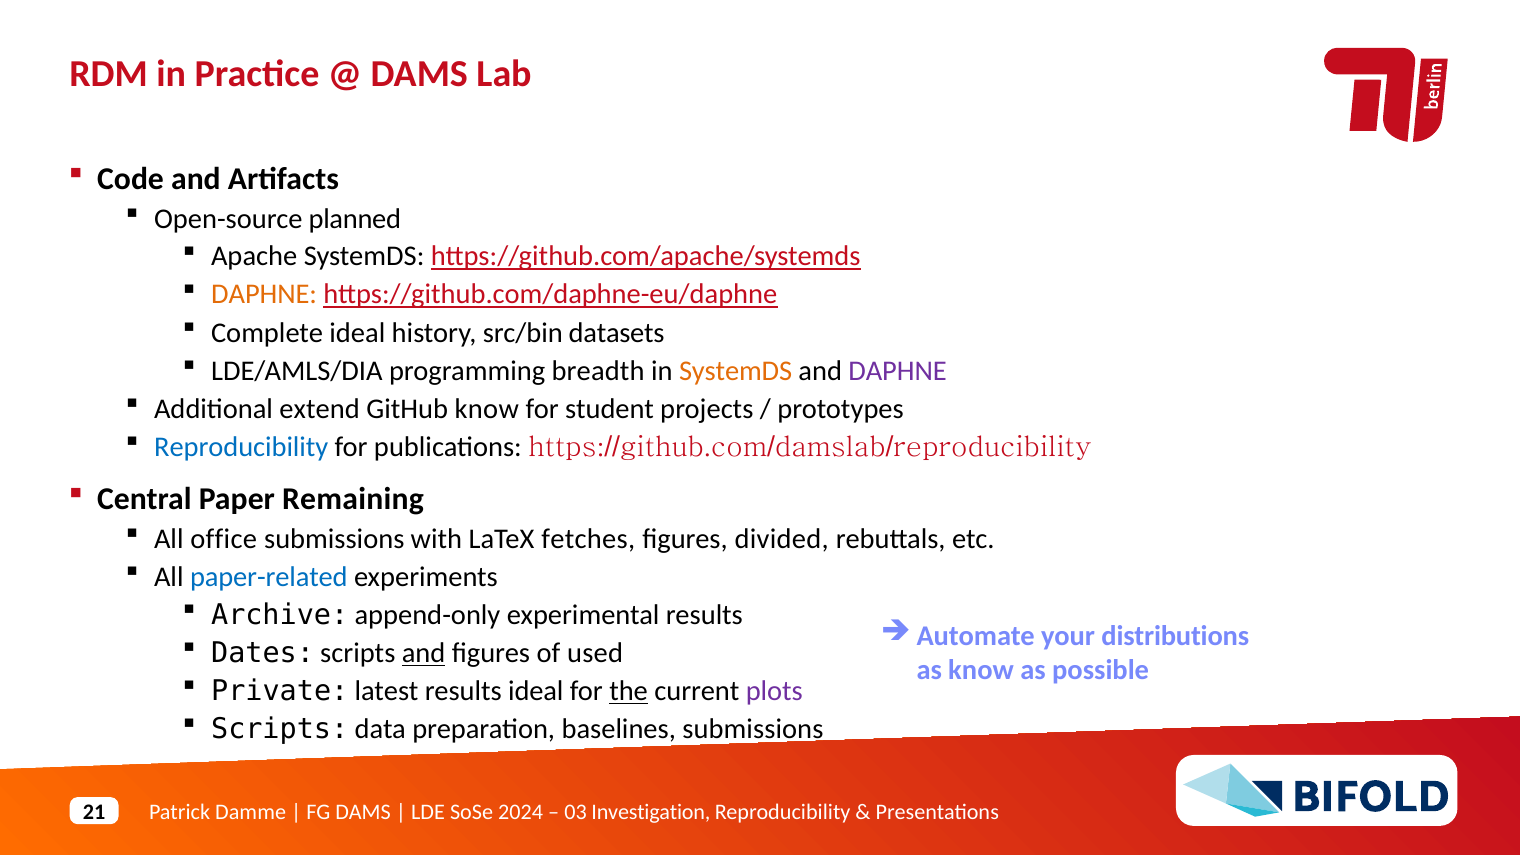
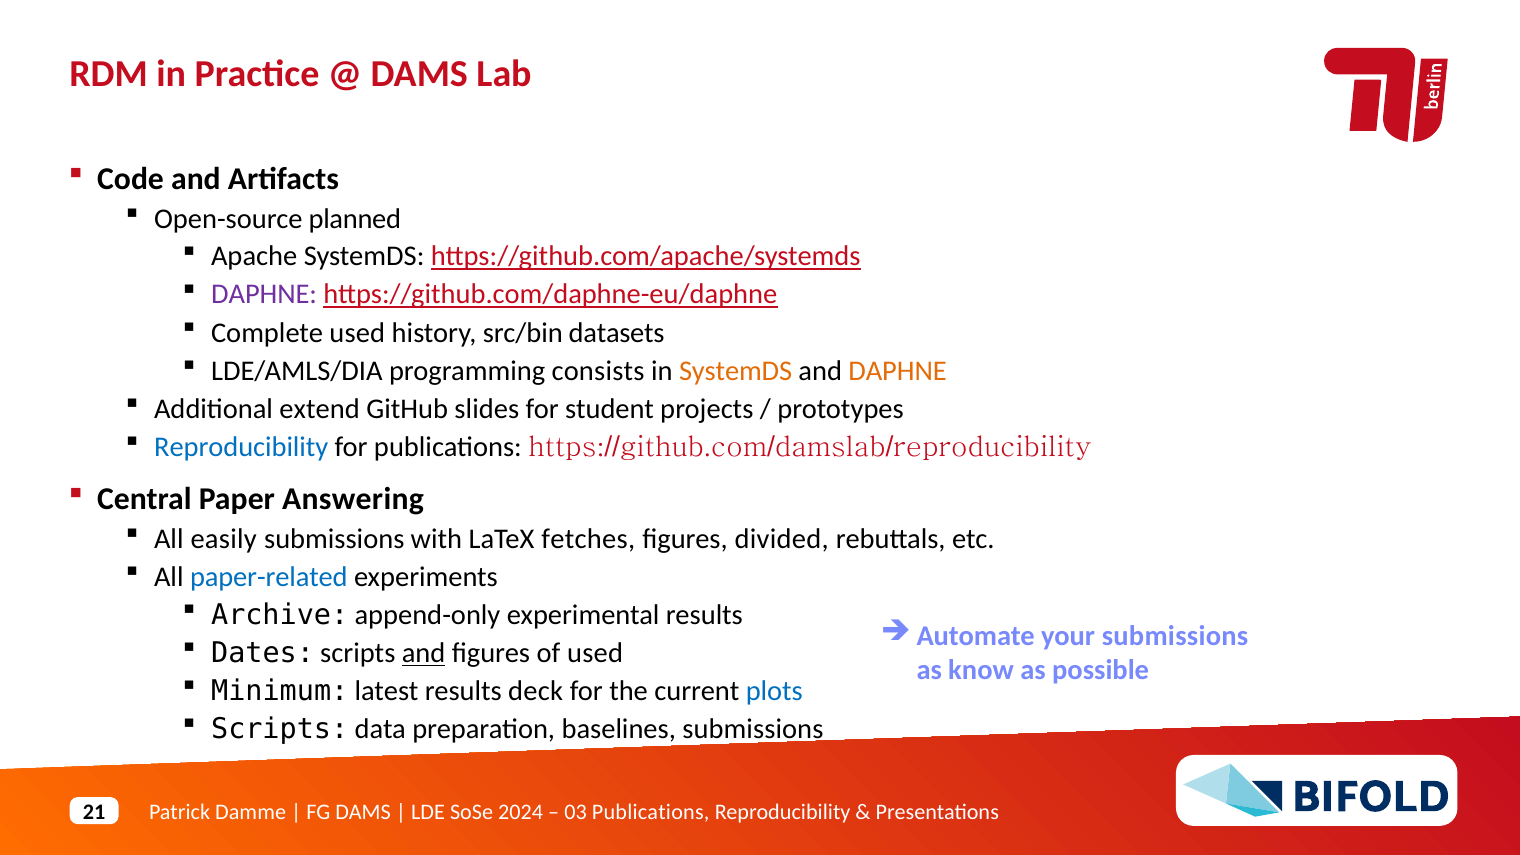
DAPHNE colour: orange -> purple (264, 295)
Complete ideal: ideal -> used (357, 333)
breadth: breadth -> consists (598, 371)
DAPHNE colour: purple -> orange (898, 371)
GitHub know: know -> slides (487, 409)
Remaining: Remaining -> Answering (353, 499)
office: office -> easily (224, 539)
your distributions: distributions -> submissions (1175, 636)
Private: Private -> Minimum (280, 691)
results ideal: ideal -> deck (536, 691)
the underline: present -> none (629, 691)
plots colour: purple -> blue (774, 691)
Investigation: Investigation -> Publications (651, 812)
